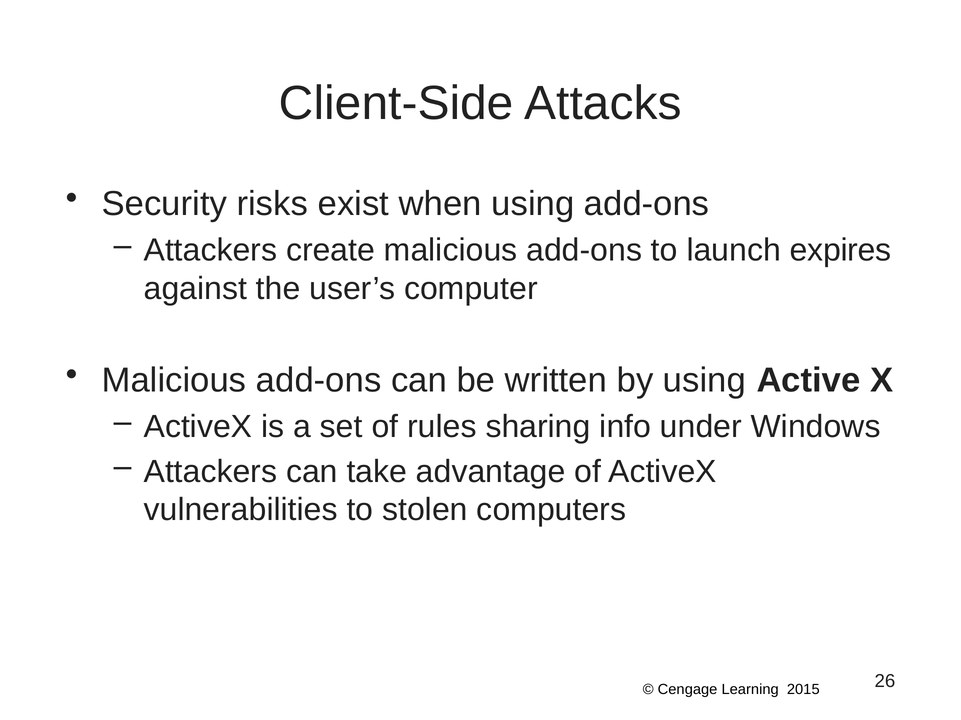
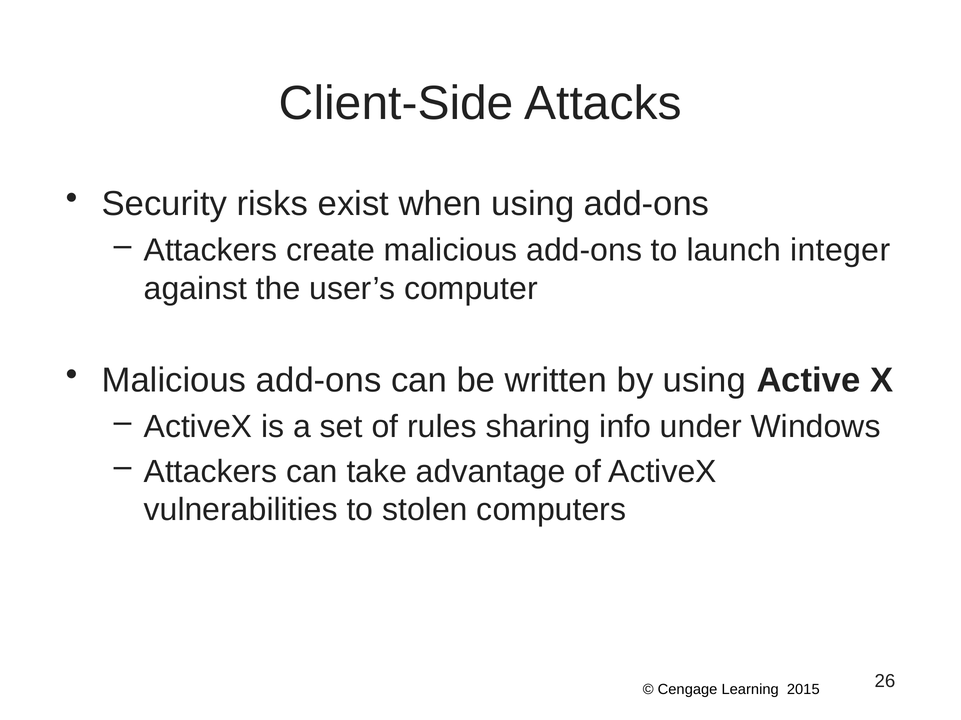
expires: expires -> integer (840, 250)
